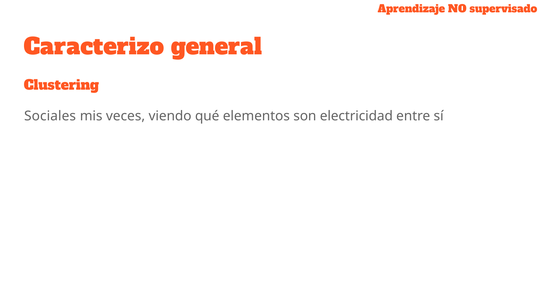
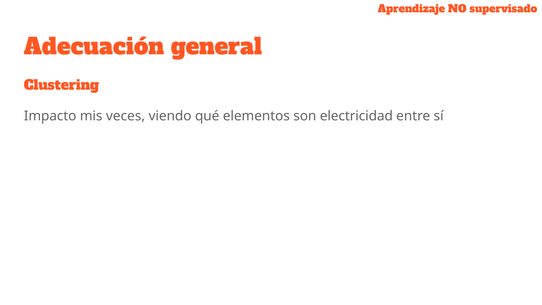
Caracterizo: Caracterizo -> Adecuación (94, 47)
Sociales: Sociales -> Impacto (50, 116)
